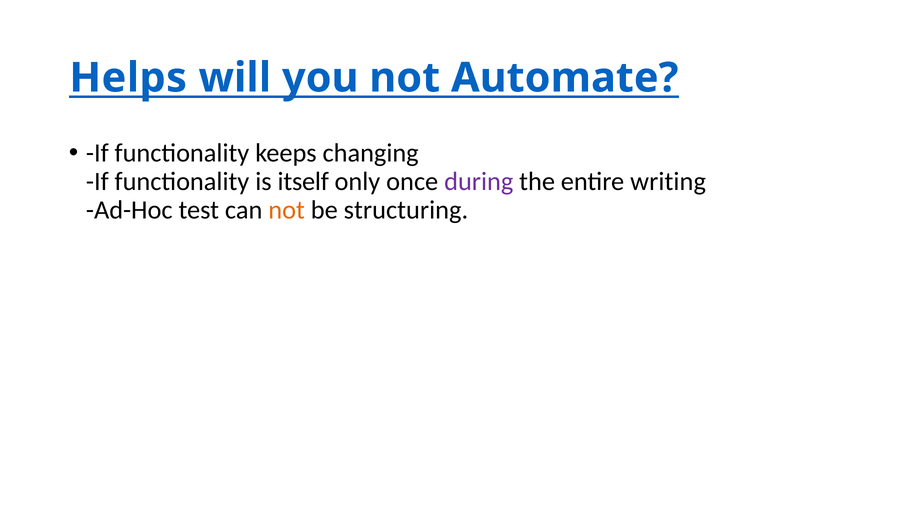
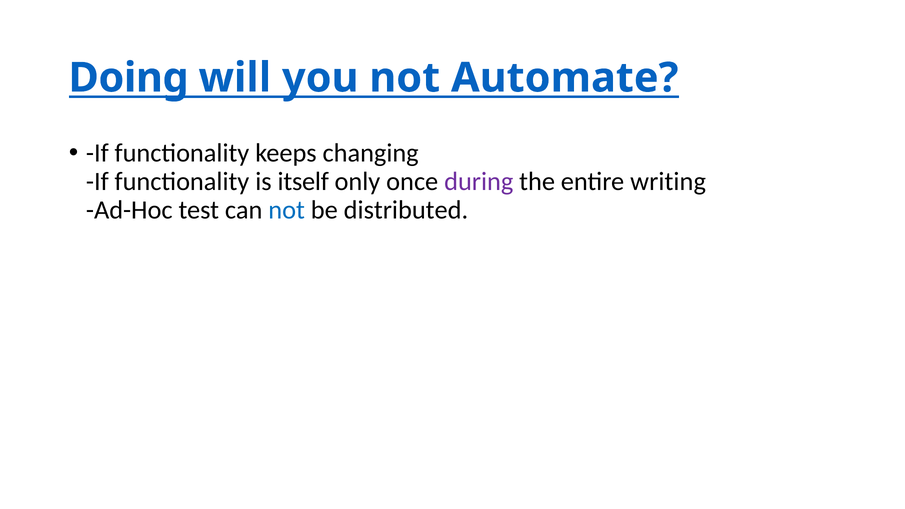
Helps: Helps -> Doing (129, 78)
not colour: orange -> blue (287, 210)
structuring: structuring -> distributed (406, 210)
